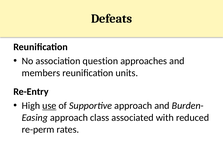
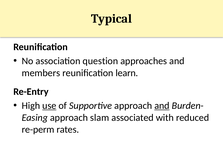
Defeats: Defeats -> Typical (111, 19)
units: units -> learn (127, 73)
and underline: none -> present (162, 105)
class: class -> slam (100, 117)
